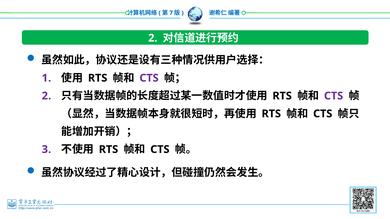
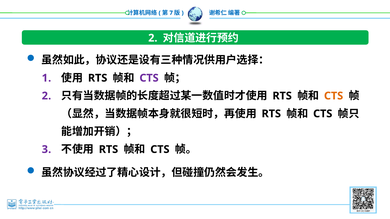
CTS colour: purple -> orange (334, 96)
